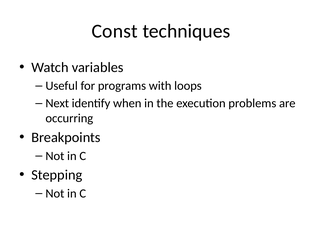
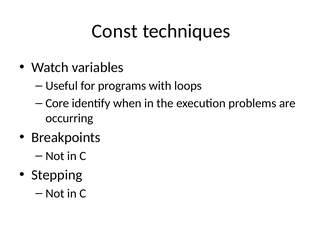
Next: Next -> Core (57, 104)
